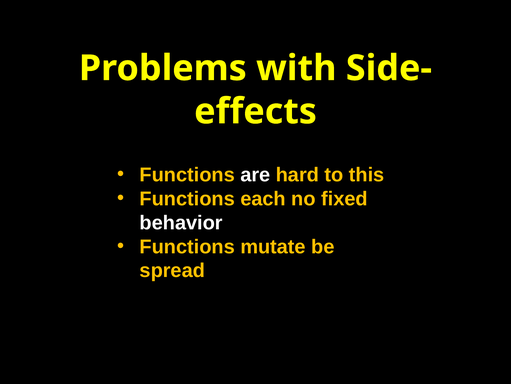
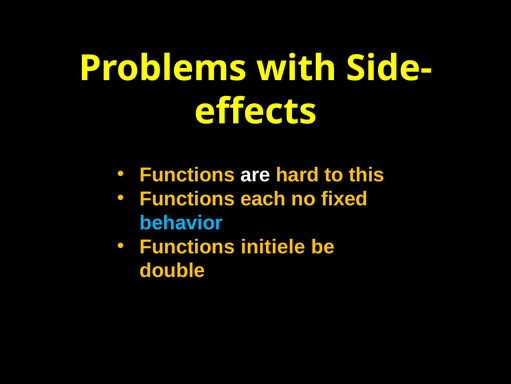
behavior colour: white -> light blue (181, 222)
mutate: mutate -> initiele (273, 246)
spread: spread -> double (172, 270)
